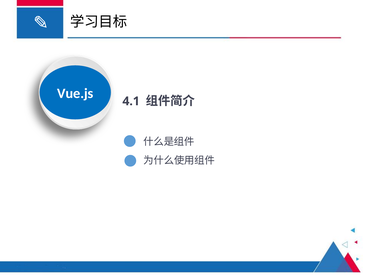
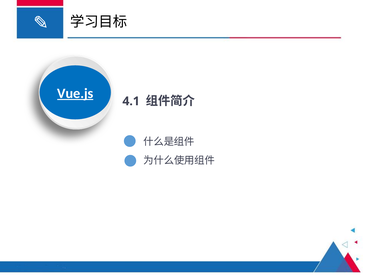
Vue.js underline: none -> present (75, 93)
